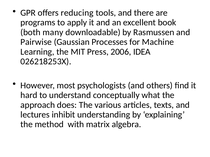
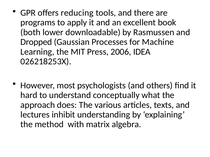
many: many -> lower (53, 32)
Pairwise: Pairwise -> Dropped (36, 42)
